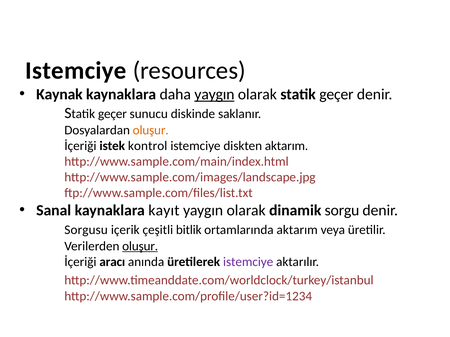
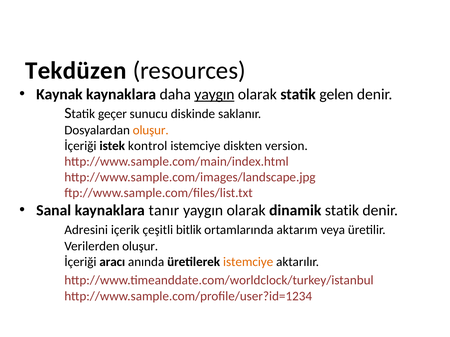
Istemciye: Istemciye -> Tekdüzen (76, 71)
statik geçer: geçer -> gelen (336, 94)
diskten aktarım: aktarım -> version (286, 146)
kayıt: kayıt -> tanır (164, 211)
dinamik sorgu: sorgu -> statik (342, 211)
Sorgusu: Sorgusu -> Adresini (86, 230)
oluşur underline: present -> none (140, 246)
istemciye colour: purple -> orange (248, 262)
